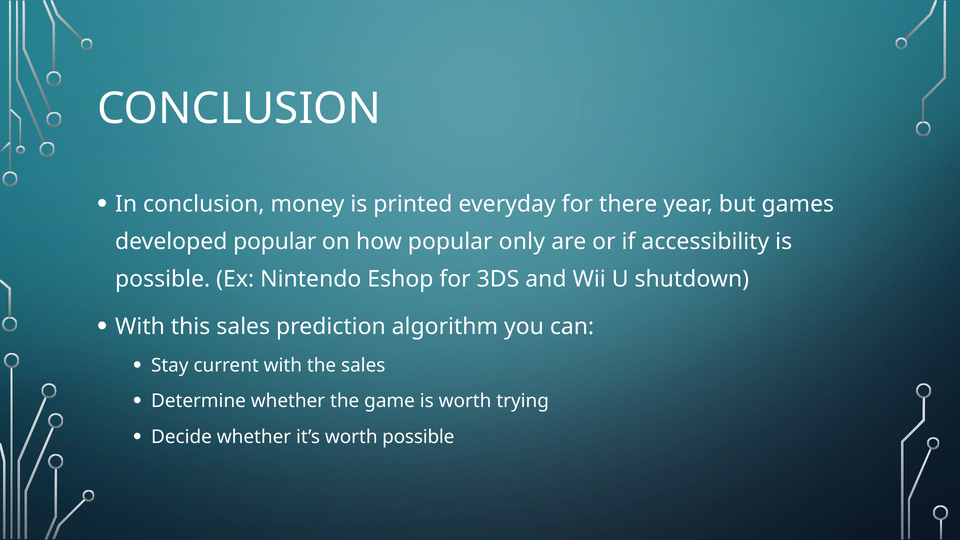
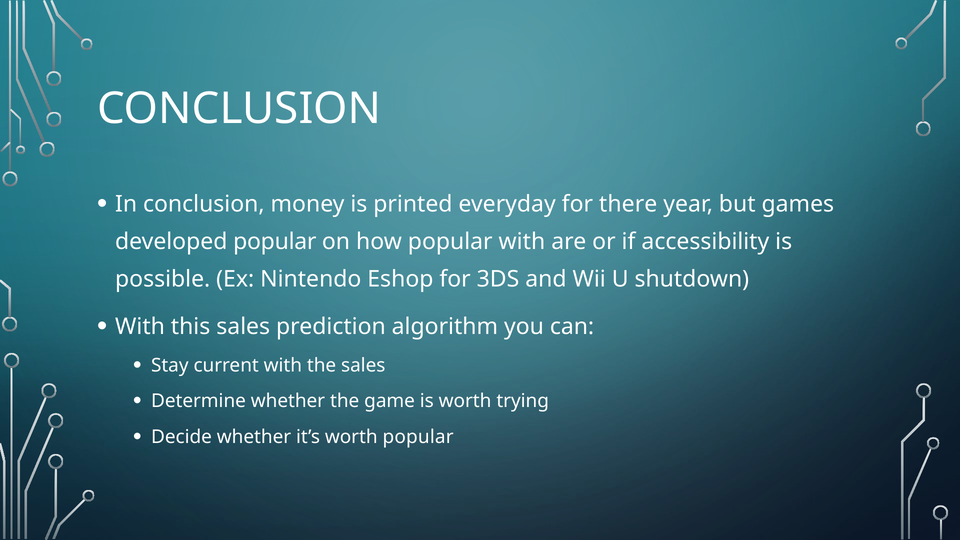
popular only: only -> with (522, 242)
worth possible: possible -> popular (418, 437)
